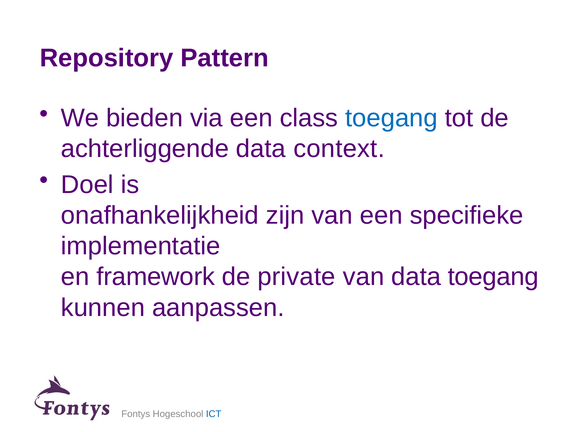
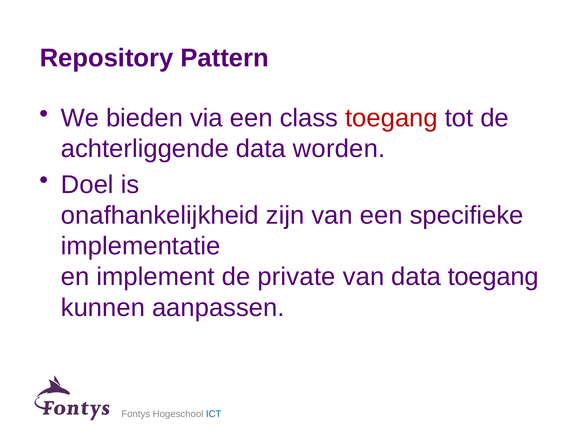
toegang colour: blue -> red (391, 118)
context: context -> worden (339, 149)
framework: framework -> implement (156, 277)
